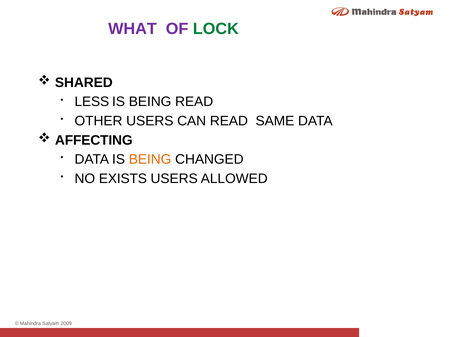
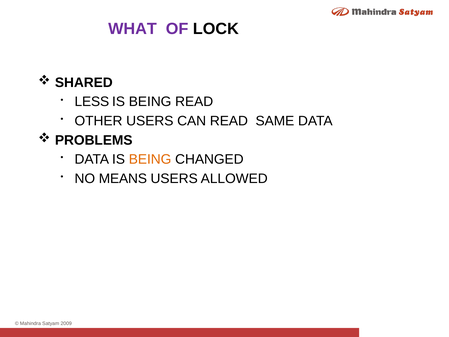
LOCK colour: green -> black (216, 29)
AFFECTING: AFFECTING -> PROBLEMS (94, 140)
EXISTS: EXISTS -> MEANS (123, 178)
